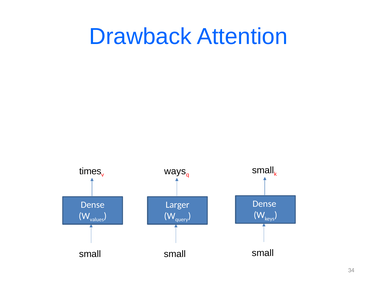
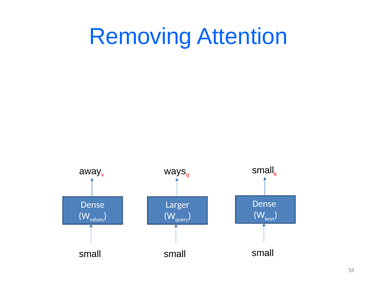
Drawback: Drawback -> Removing (140, 36)
times: times -> away (90, 171)
